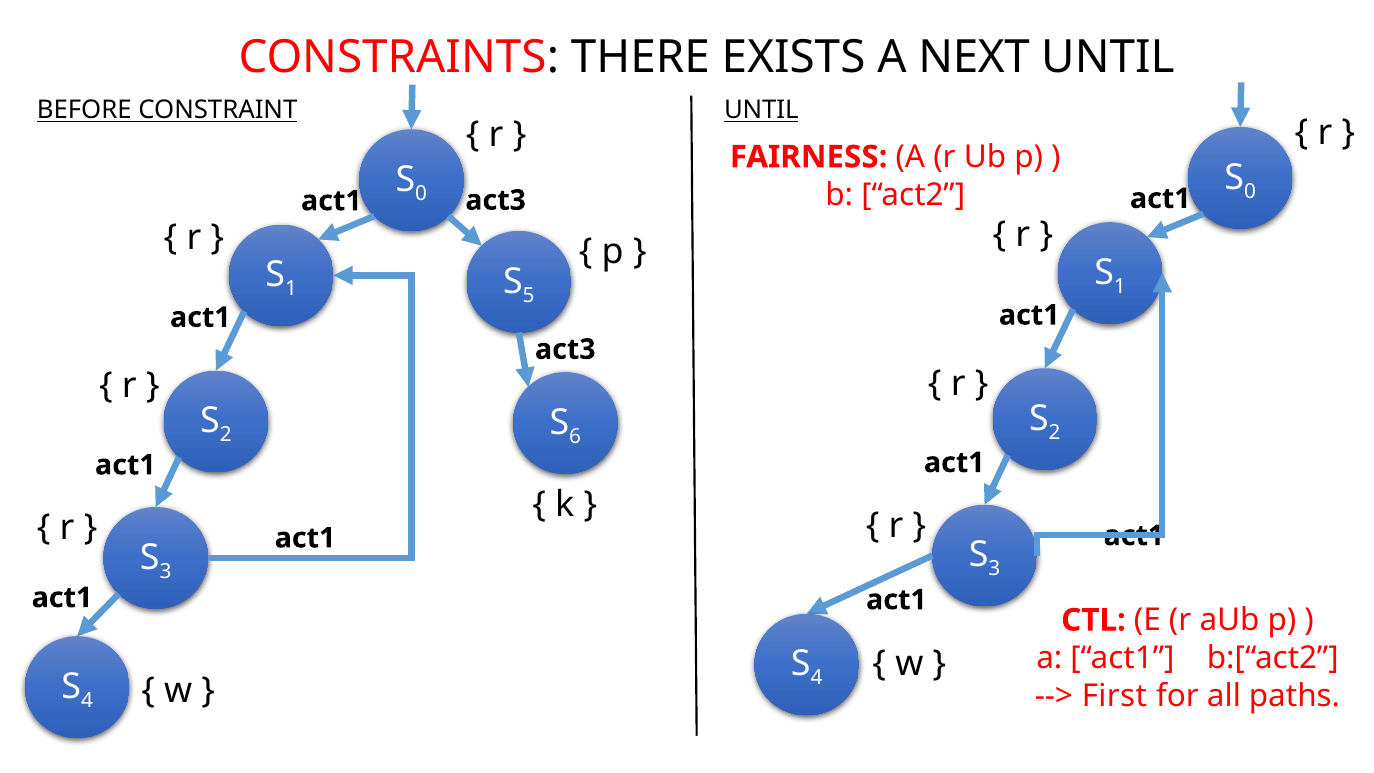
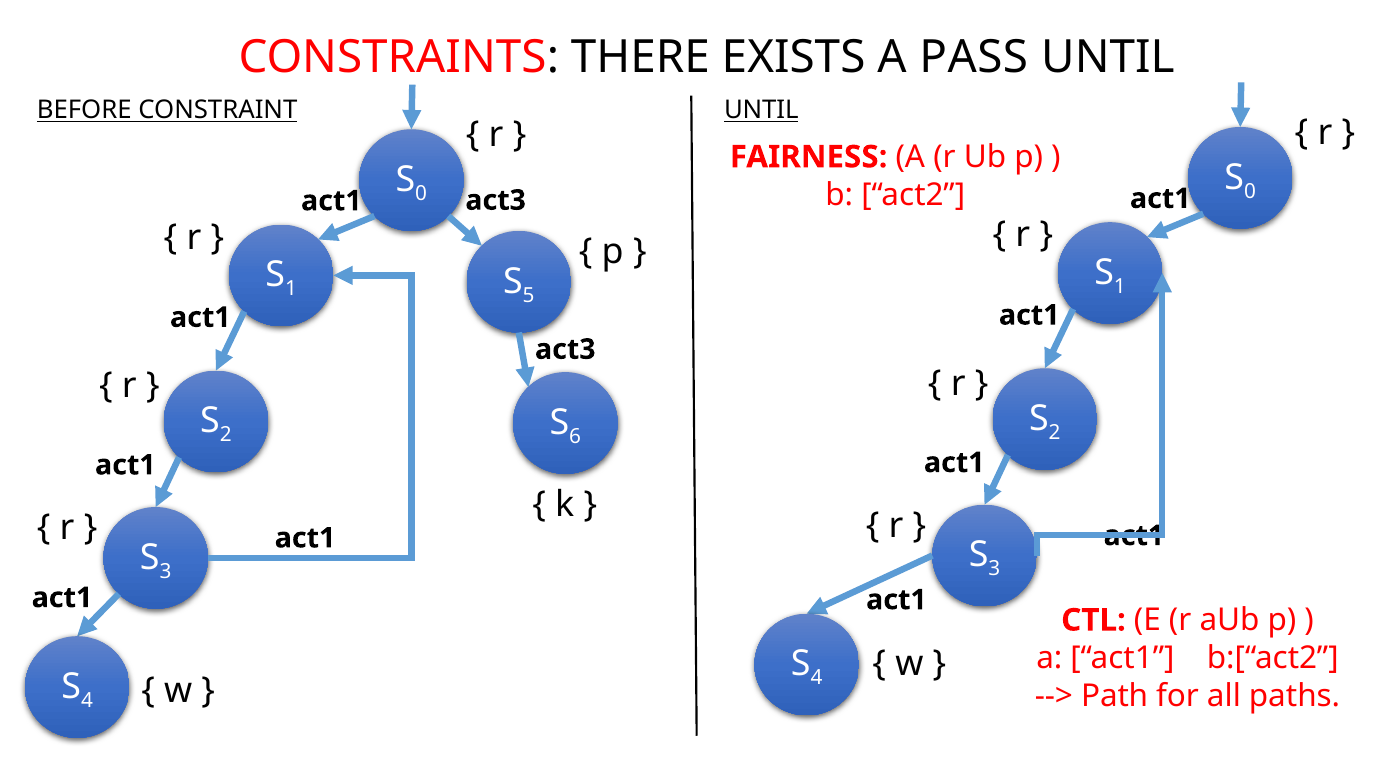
NEXT: NEXT -> PASS (974, 58)
First: First -> Path (1115, 696)
